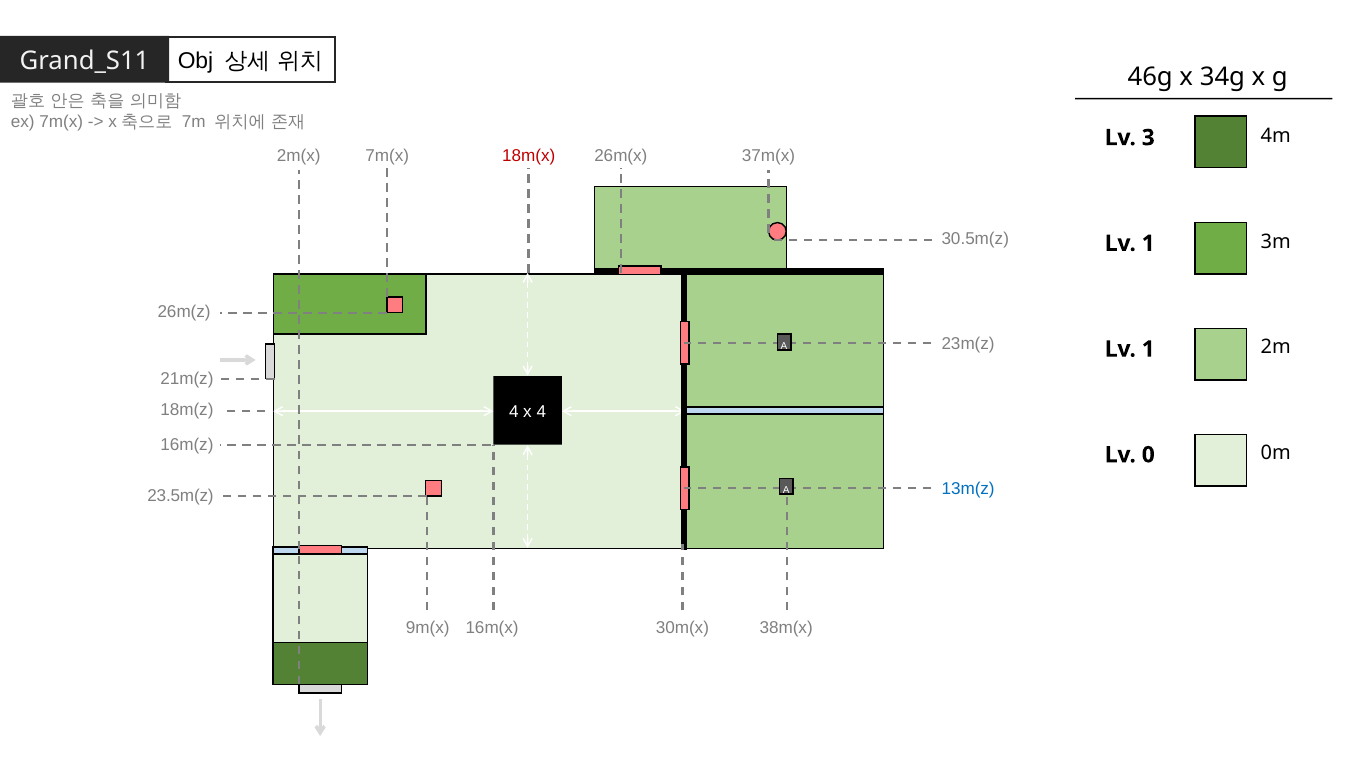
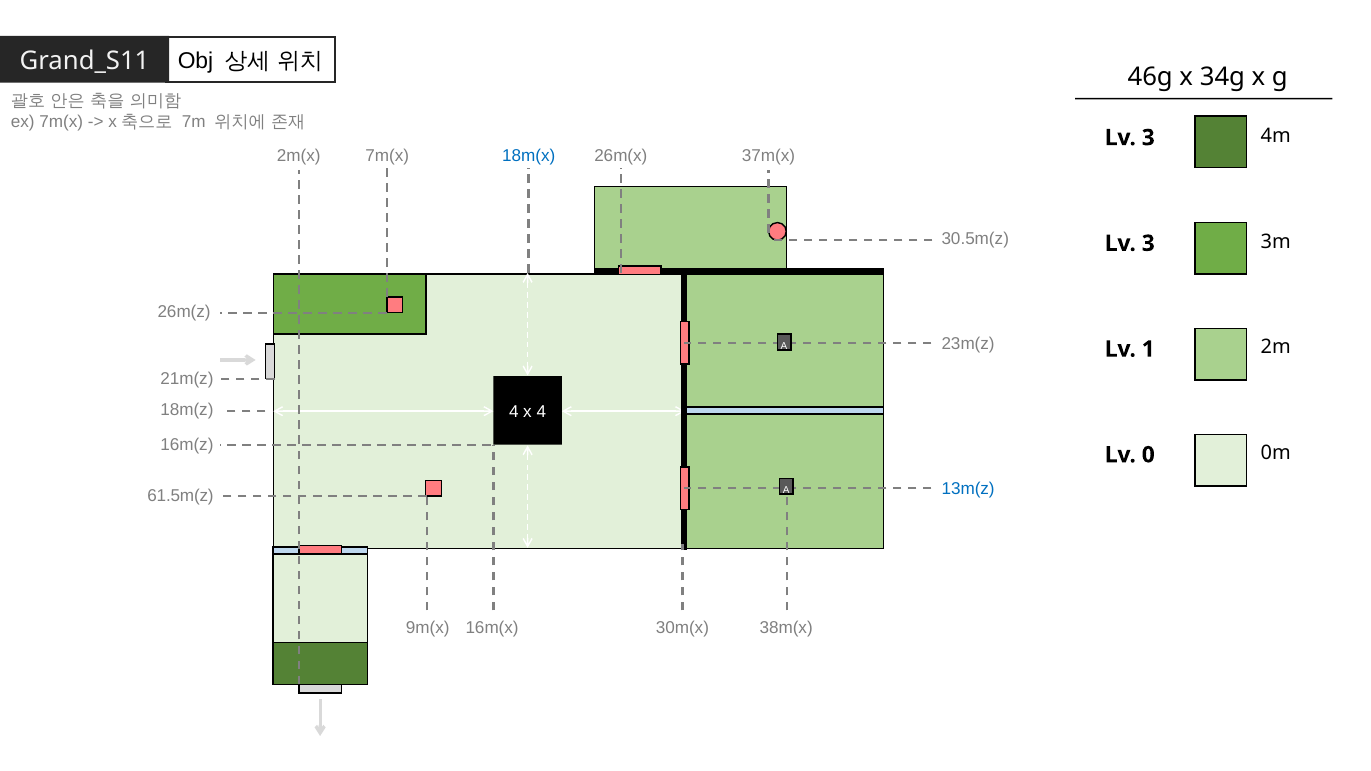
18m(x colour: red -> blue (529, 156)
1: 1 -> 3 (1148, 243)
23.5m(z: 23.5m(z -> 61.5m(z (181, 496)
